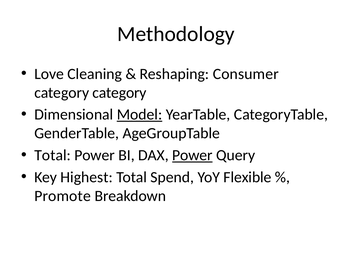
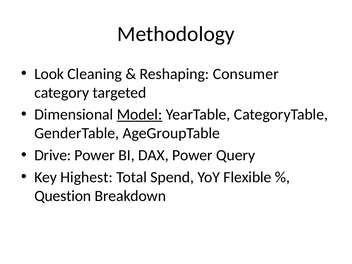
Love: Love -> Look (49, 74)
category category: category -> targeted (119, 93)
Total: Total -> Drive (53, 155)
Power underline: present -> none (192, 155)
Promote: Promote -> Question (63, 196)
